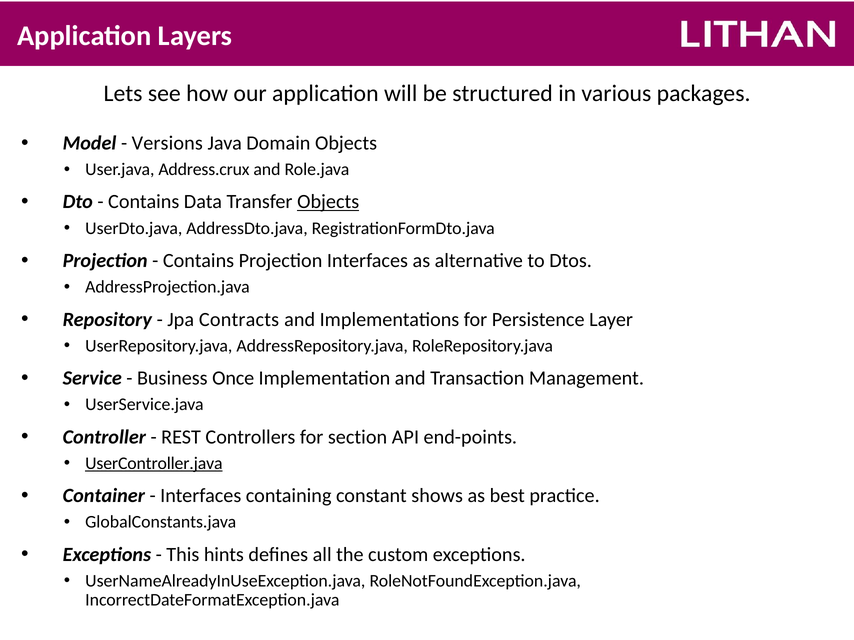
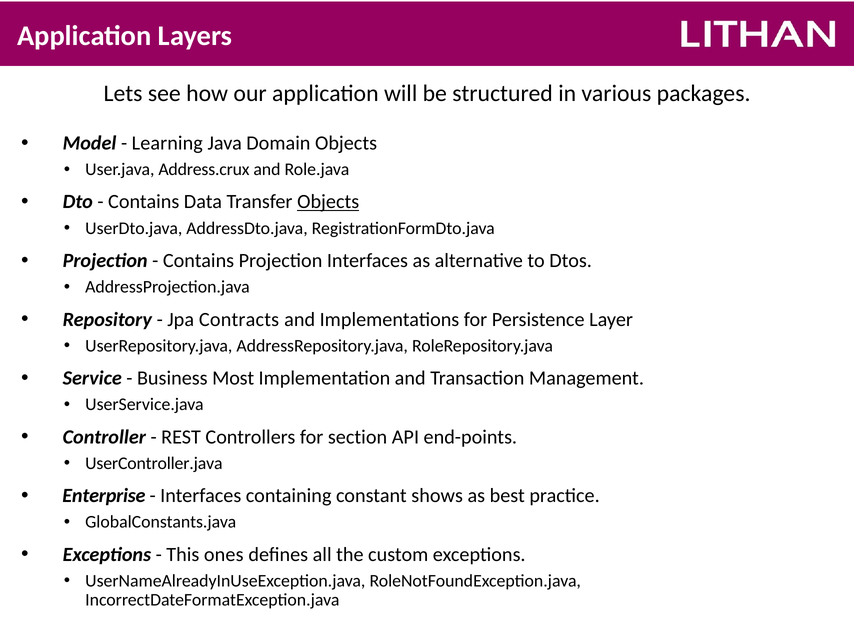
Versions: Versions -> Learning (167, 143)
Once: Once -> Most (233, 378)
UserController.java underline: present -> none (154, 464)
Container: Container -> Enterprise (104, 496)
hints: hints -> ones (224, 555)
